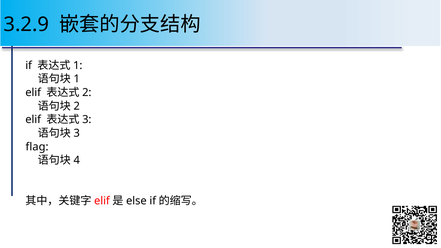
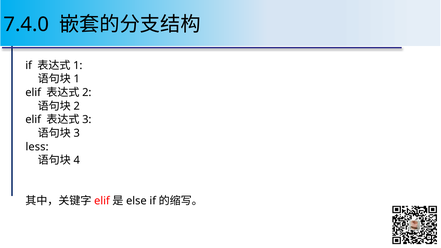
3.2.9: 3.2.9 -> 7.4.0 (26, 24)
flag: flag -> less (37, 147)
